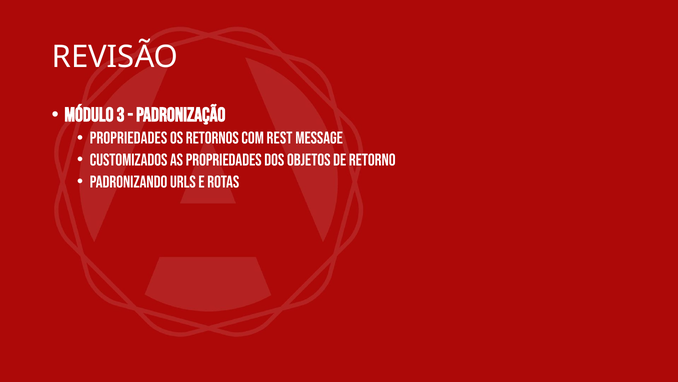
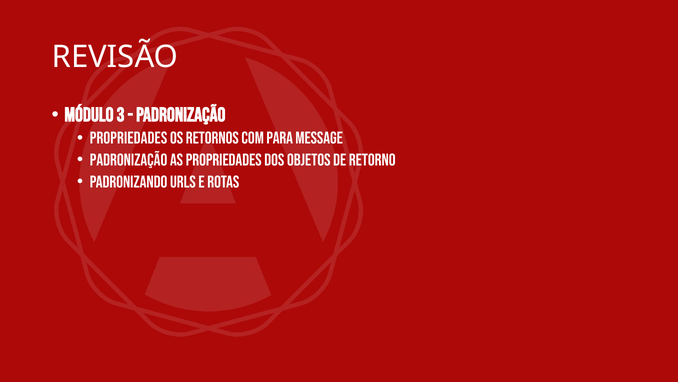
REST: REST -> PARA (280, 138)
Customizados: Customizados -> Padronização (129, 160)
